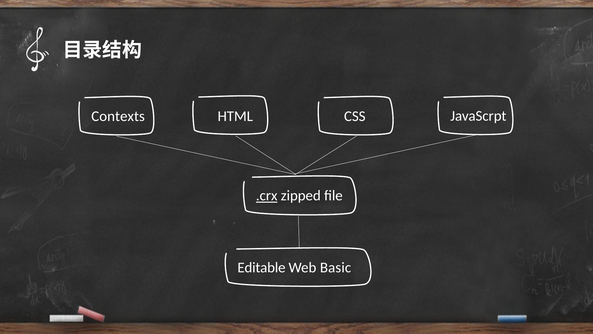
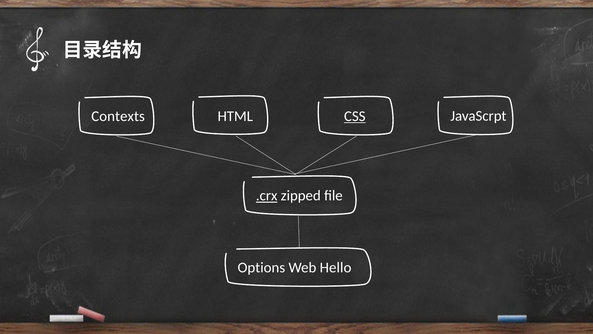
CSS underline: none -> present (355, 116)
Editable: Editable -> Options (261, 267)
Basic: Basic -> Hello (336, 267)
